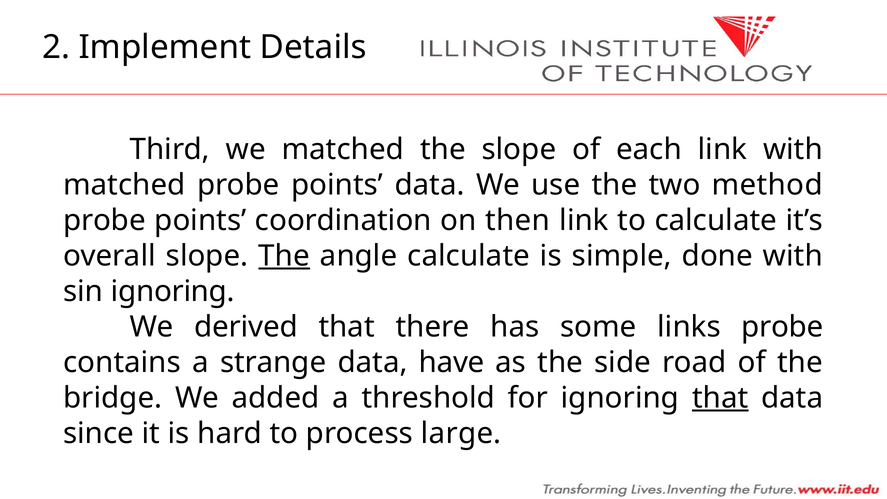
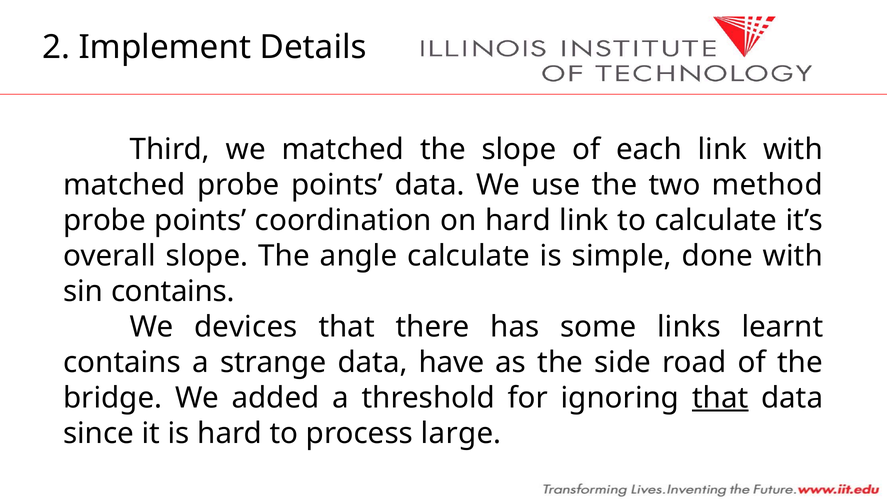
on then: then -> hard (518, 220)
The underline: present -> none (284, 256)
sin ignoring: ignoring -> contains (173, 291)
derived: derived -> devices (246, 327)
links probe: probe -> learnt (782, 327)
